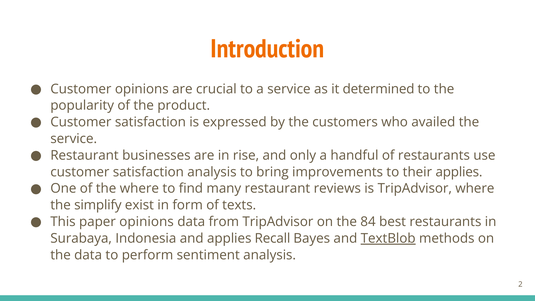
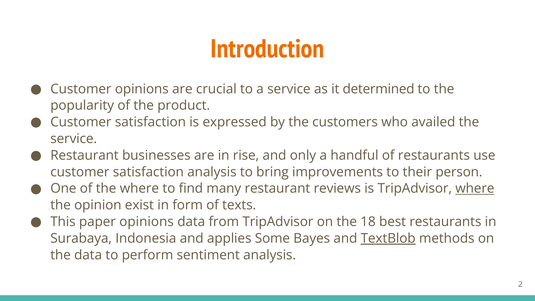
their applies: applies -> person (459, 172)
where underline: none -> present (475, 189)
simplify: simplify -> opinion (98, 205)
84: 84 -> 18 (368, 222)
Recall: Recall -> Some (272, 238)
